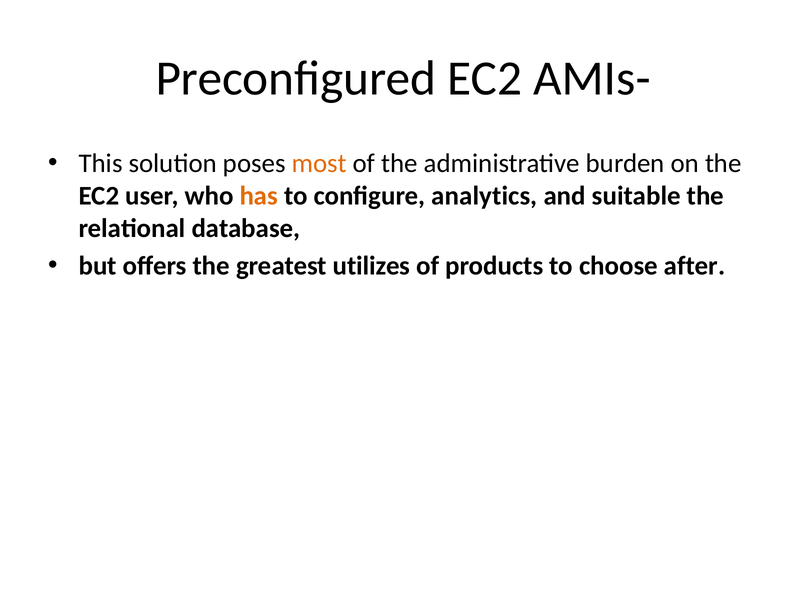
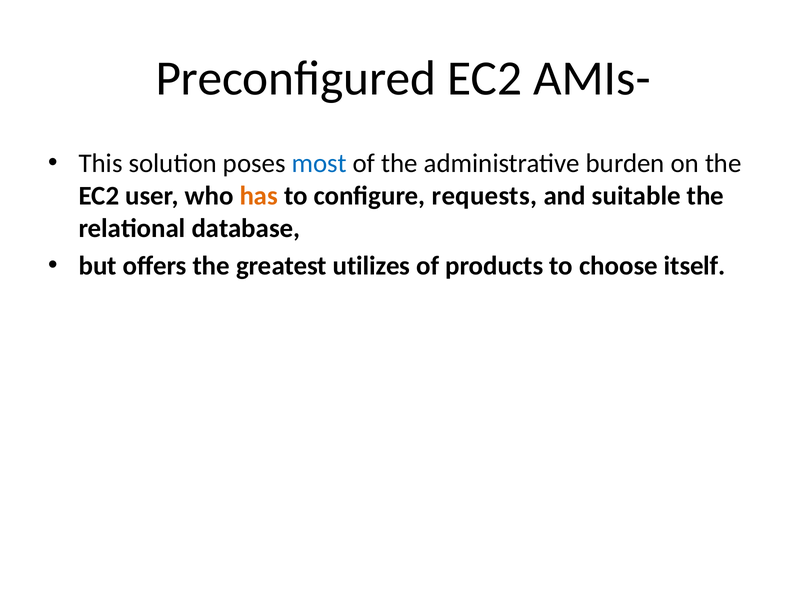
most colour: orange -> blue (319, 163)
analytics: analytics -> requests (484, 196)
after: after -> itself (695, 265)
